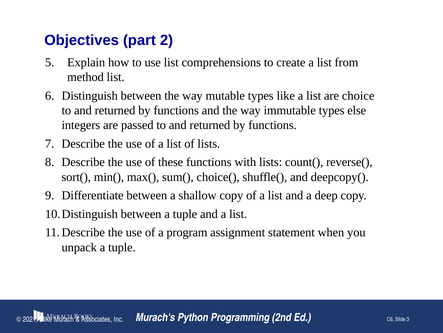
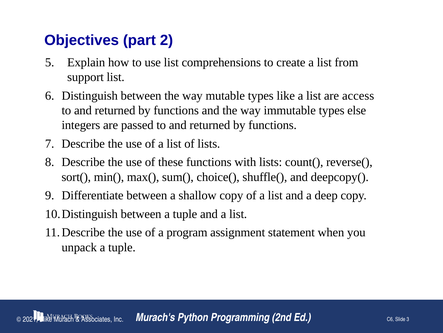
method: method -> support (85, 77)
choice: choice -> access (358, 95)
